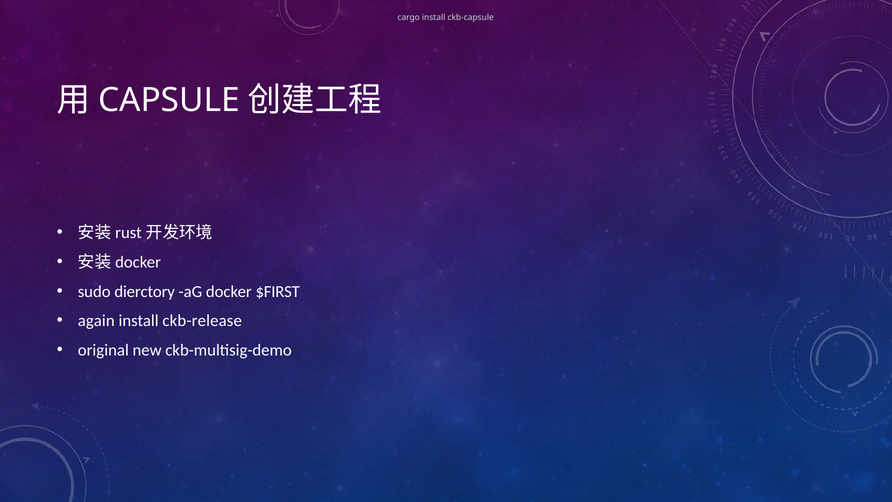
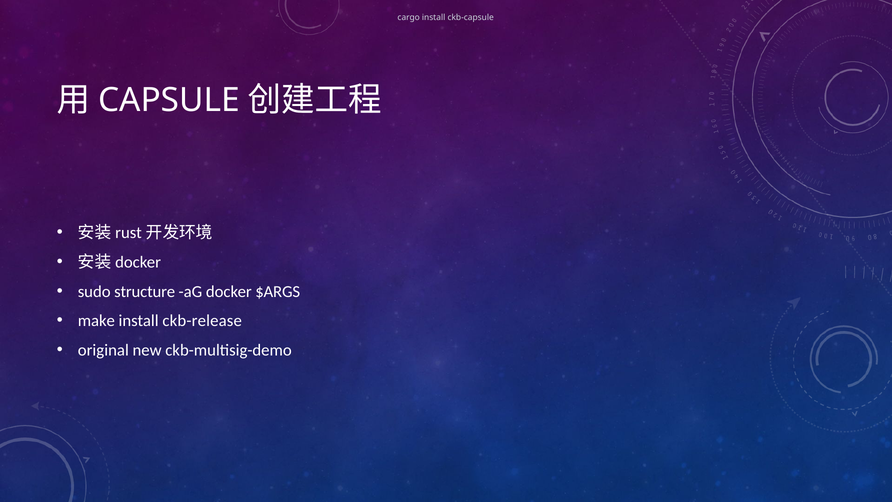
dierctory: dierctory -> structure (145, 291)
$FIRST: $FIRST -> $ARGS (278, 291)
again: again -> make (96, 321)
